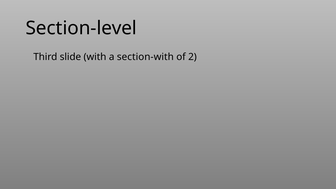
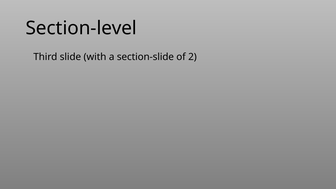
section-with: section-with -> section-slide (145, 57)
